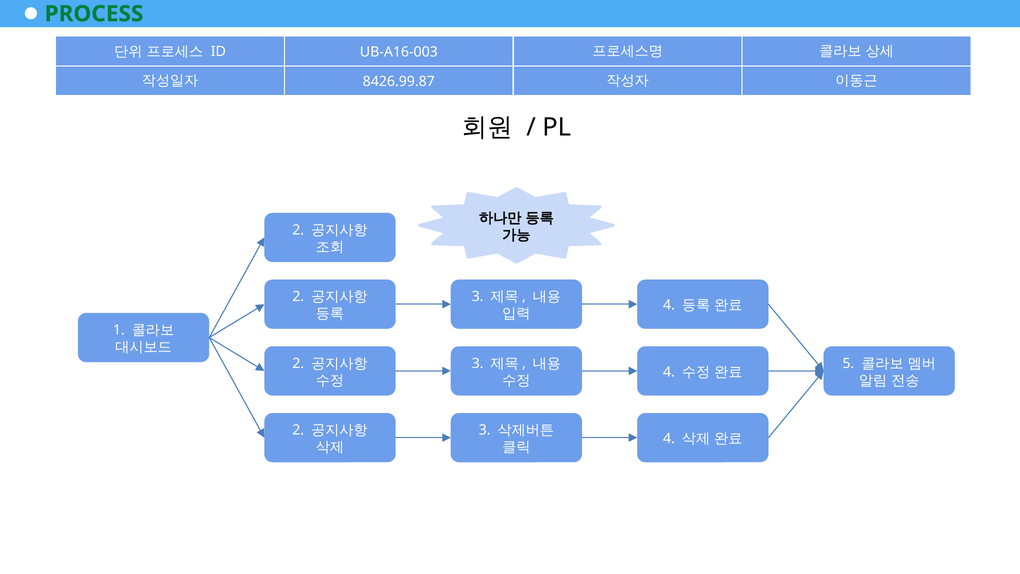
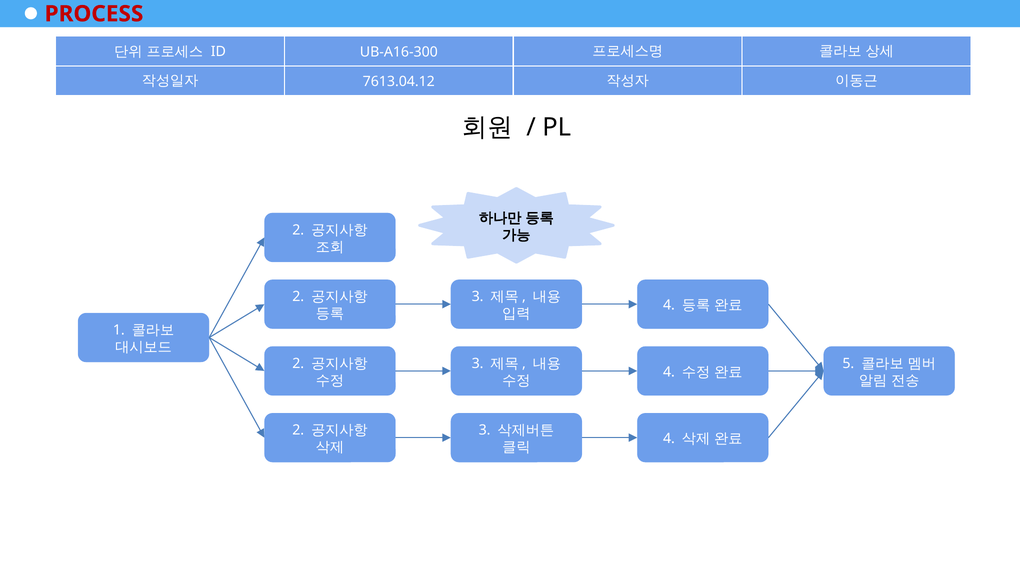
PROCESS colour: green -> red (94, 14)
UB-A16-003: UB-A16-003 -> UB-A16-300 (399, 52)
8426.99.87: 8426.99.87 -> 7613.04.12 (399, 82)
